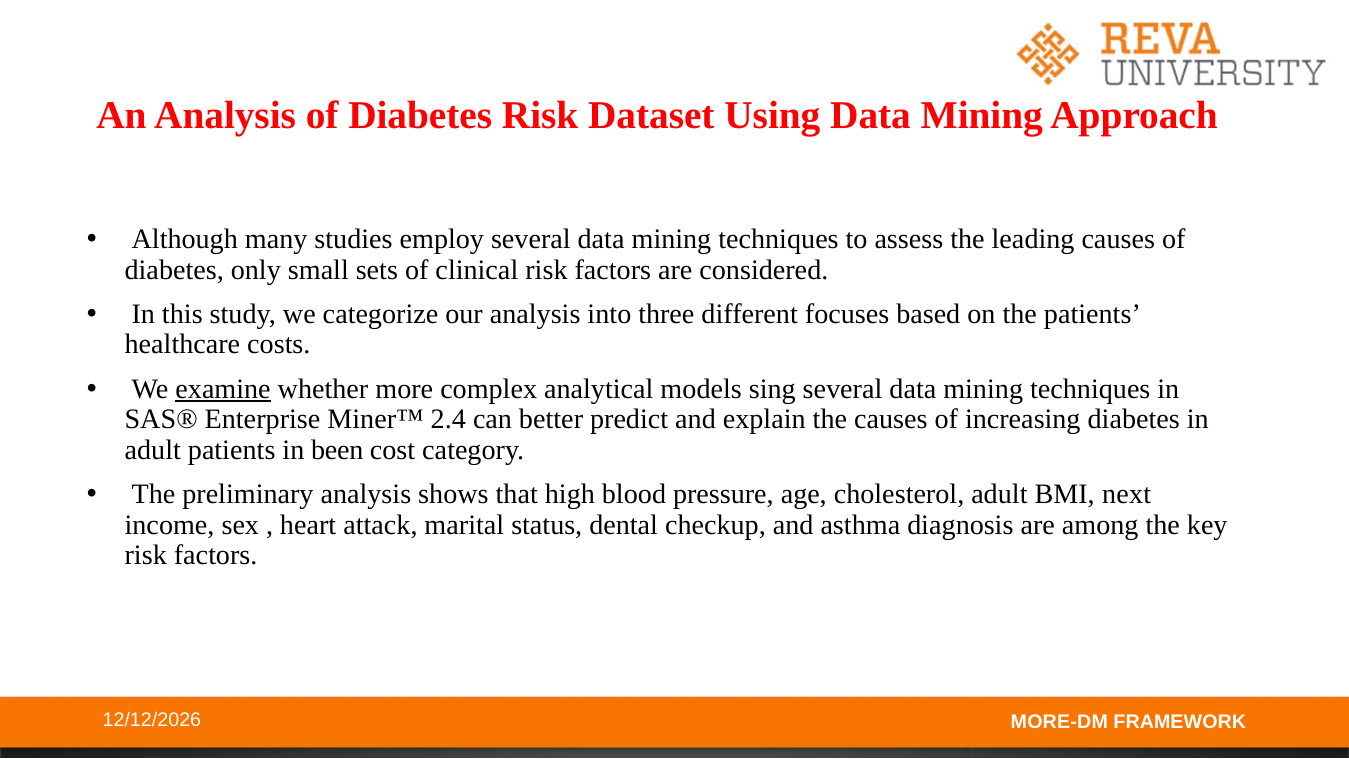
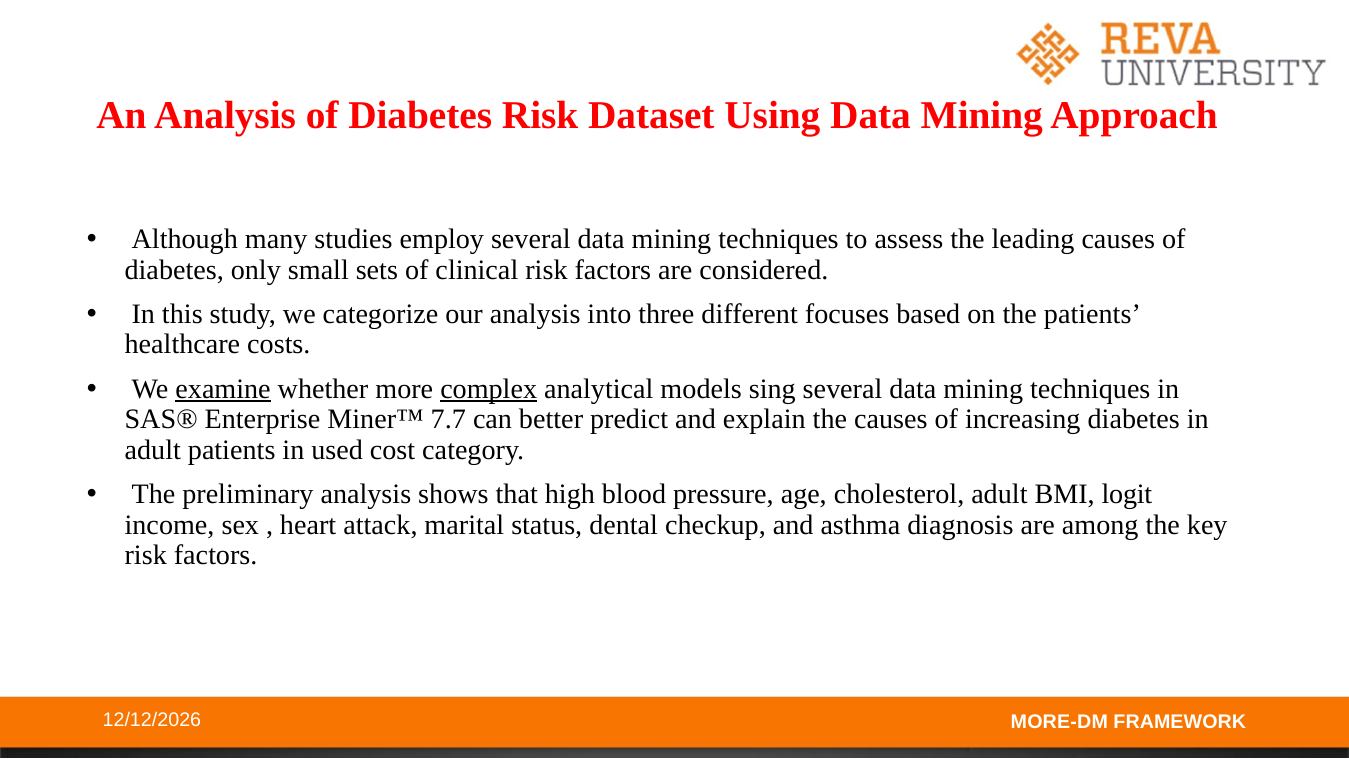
complex underline: none -> present (489, 389)
2.4: 2.4 -> 7.7 (448, 419)
been: been -> used (337, 450)
next: next -> logit (1127, 494)
